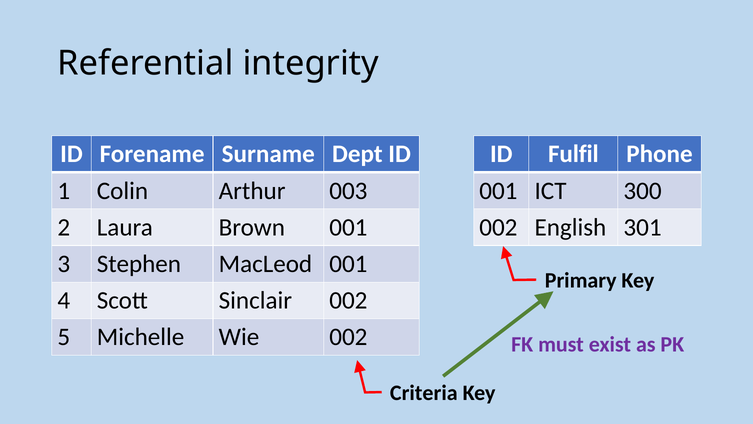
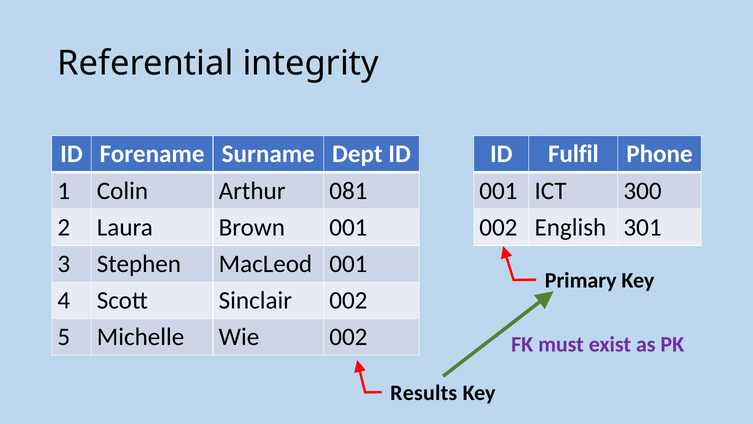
003: 003 -> 081 (348, 191)
Criteria: Criteria -> Results (424, 392)
